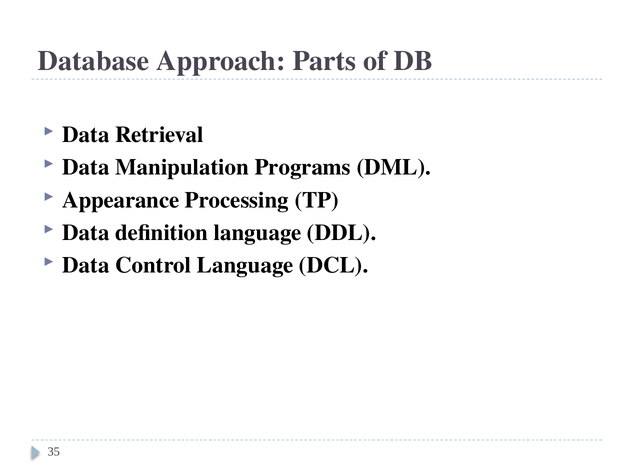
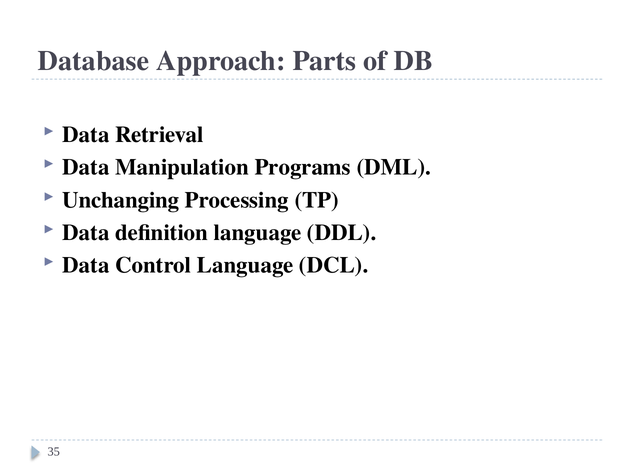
Appearance: Appearance -> Unchanging (121, 200)
